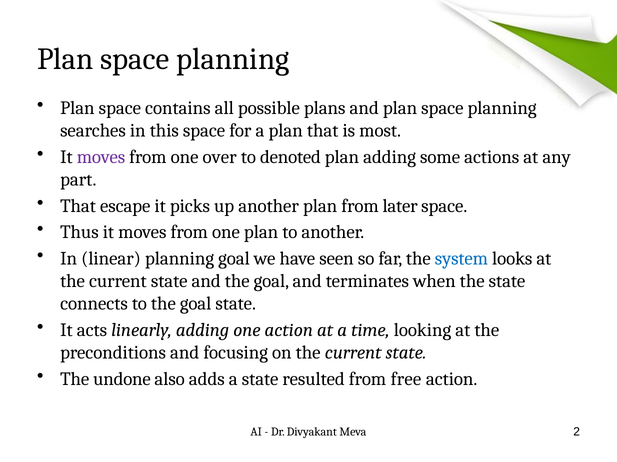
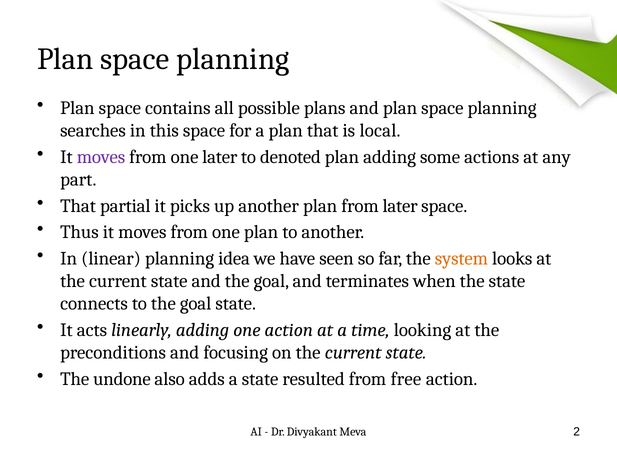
most: most -> local (380, 131)
one over: over -> later (220, 157)
escape: escape -> partial (125, 206)
planning goal: goal -> idea (234, 259)
system colour: blue -> orange (461, 259)
